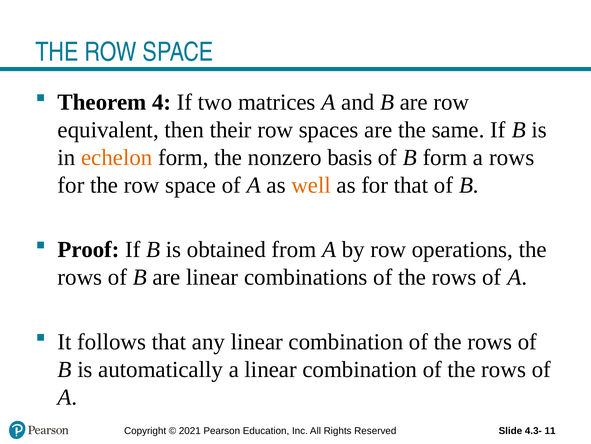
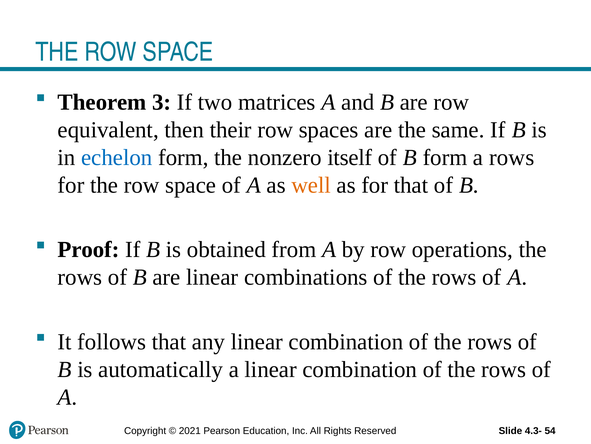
4: 4 -> 3 (162, 102)
echelon colour: orange -> blue (117, 157)
basis: basis -> itself (350, 157)
11: 11 -> 54 (550, 430)
